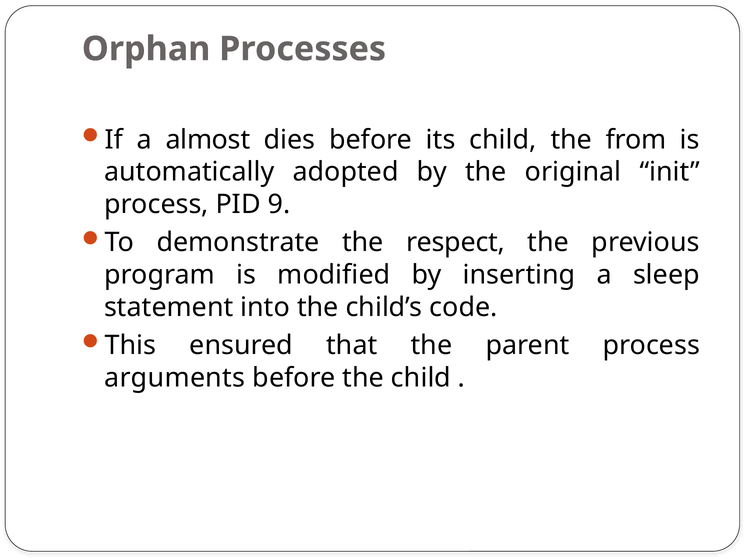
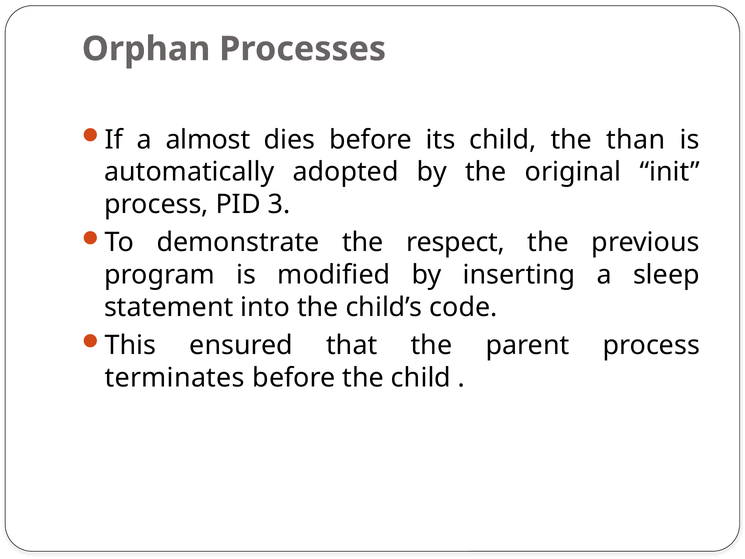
from: from -> than (636, 140)
9: 9 -> 3 (279, 204)
arguments: arguments -> terminates (175, 378)
